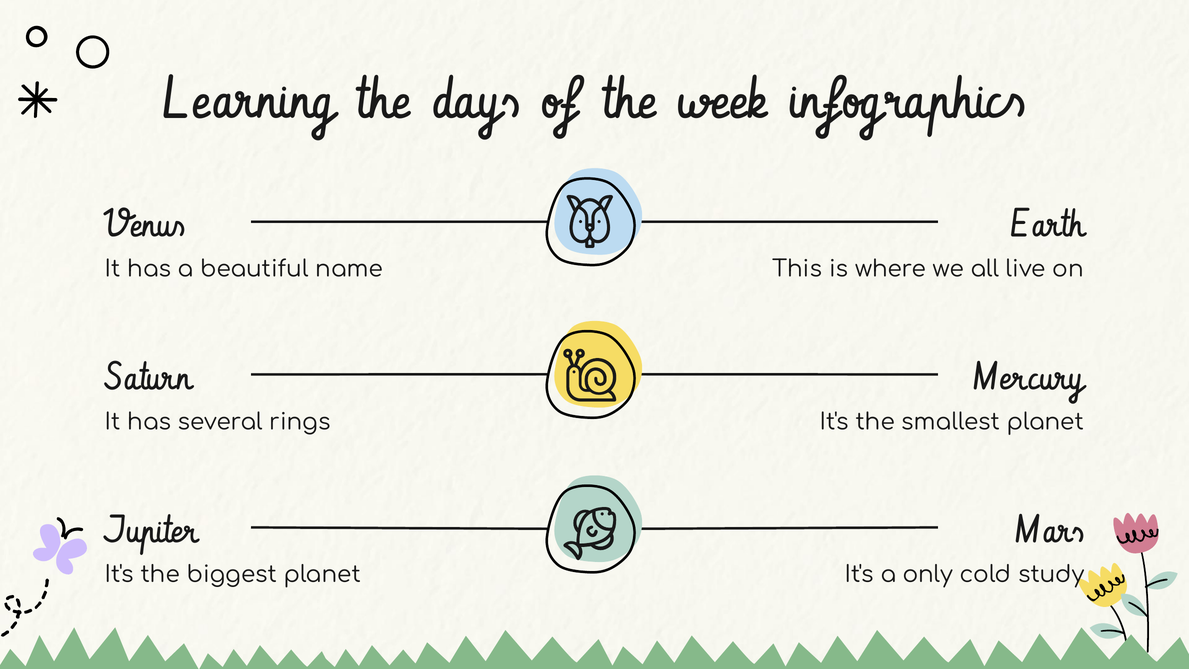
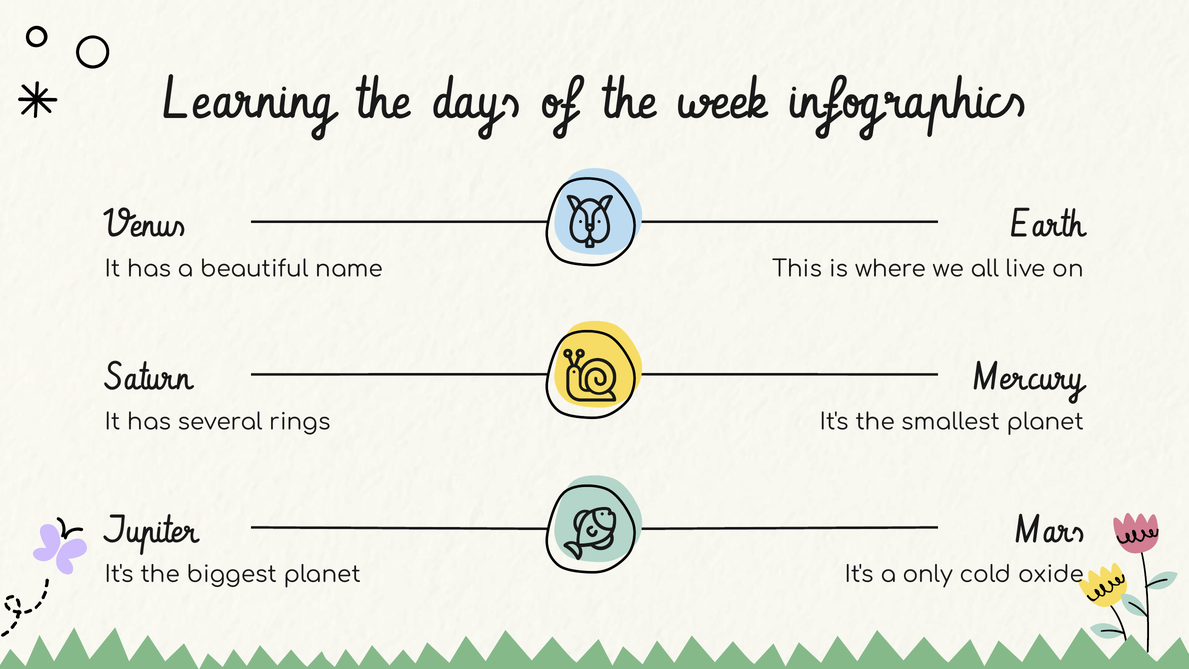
study: study -> oxide (1051, 575)
